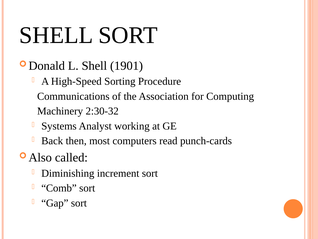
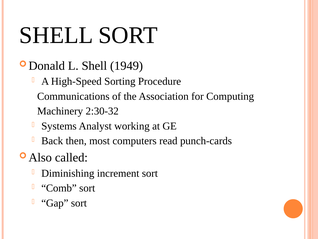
1901: 1901 -> 1949 (127, 66)
